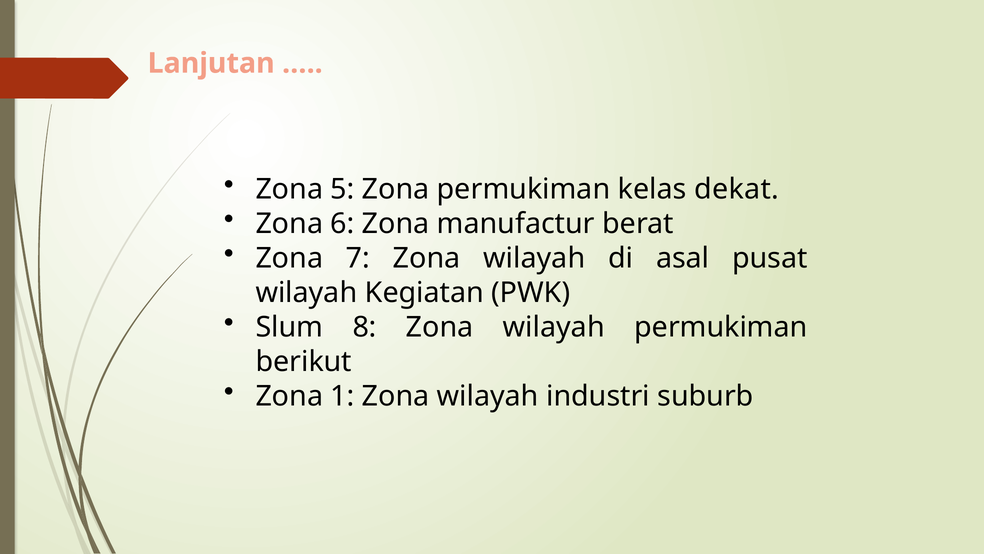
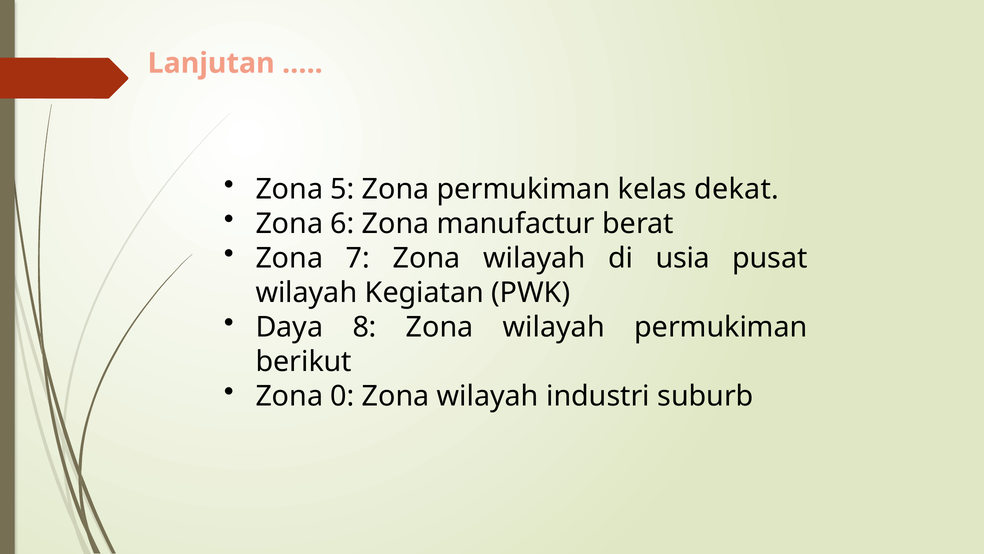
asal: asal -> usia (683, 258)
Slum: Slum -> Daya (289, 327)
1: 1 -> 0 (343, 396)
